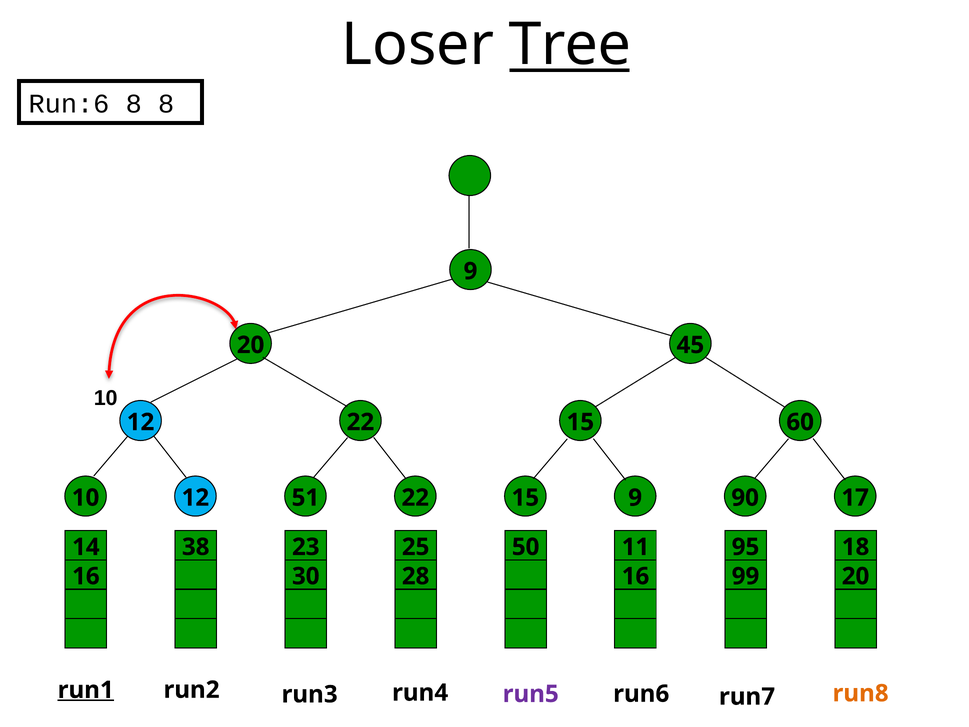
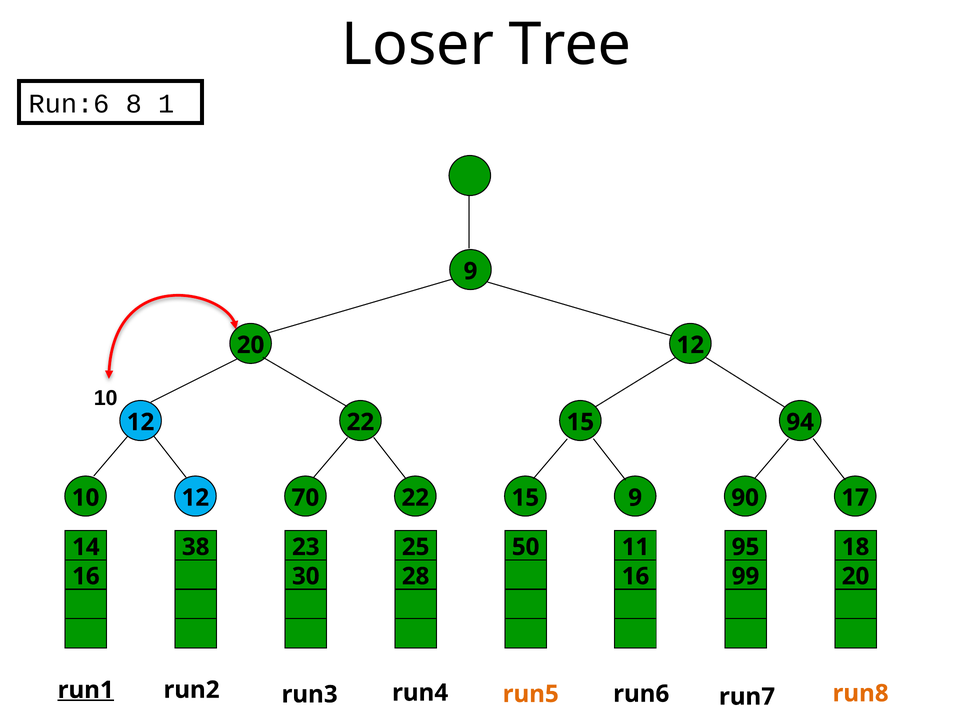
Tree underline: present -> none (570, 45)
8 8: 8 -> 1 (166, 104)
45: 45 -> 12 (690, 345)
60: 60 -> 94 (800, 422)
51: 51 -> 70 (305, 498)
run5 colour: purple -> orange (531, 694)
